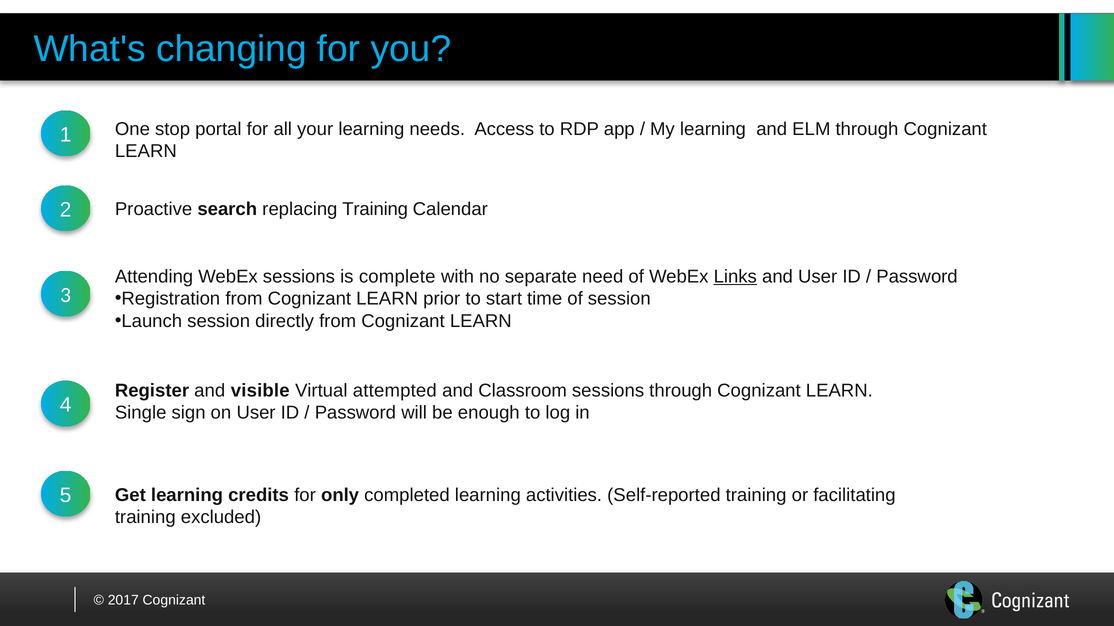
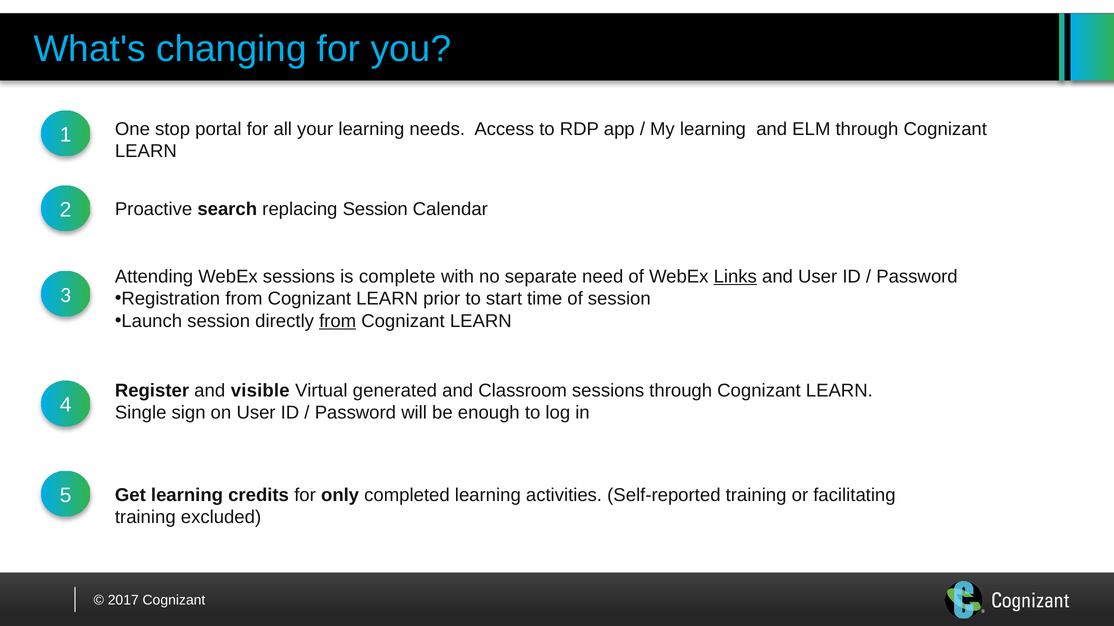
replacing Training: Training -> Session (375, 210)
from underline: none -> present (338, 321)
attempted: attempted -> generated (395, 391)
